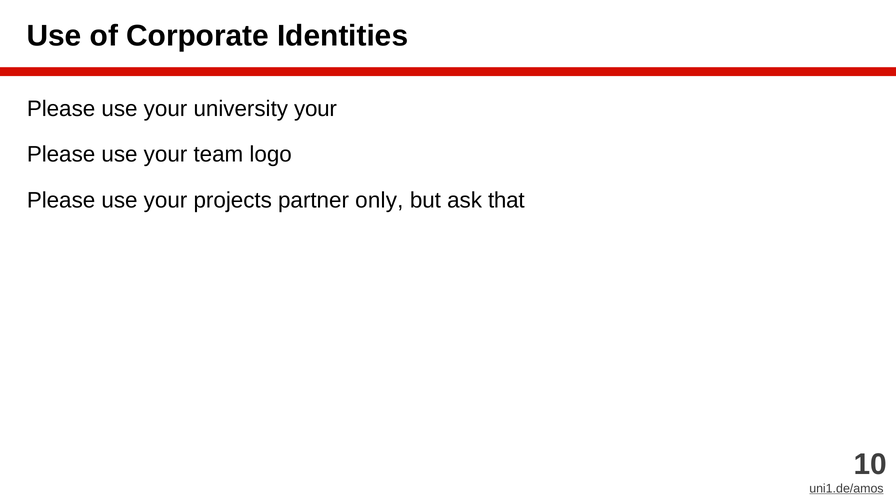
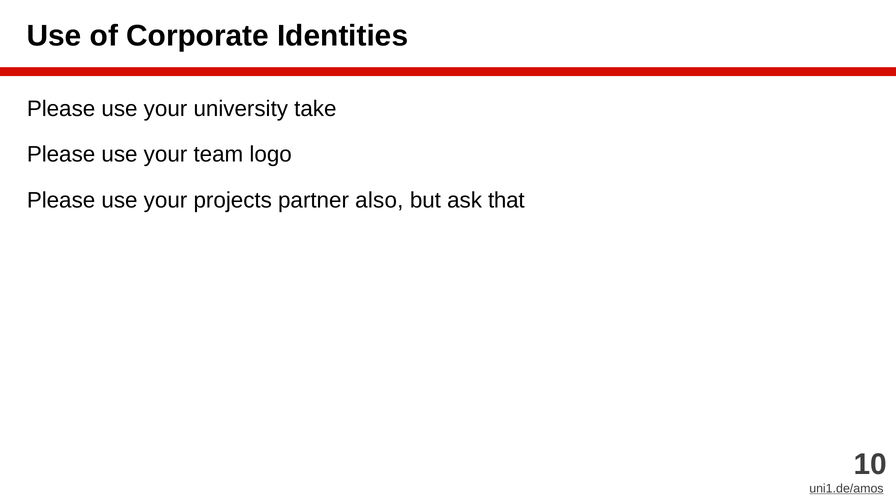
university your: your -> take (315, 109)
only: only -> also (379, 200)
